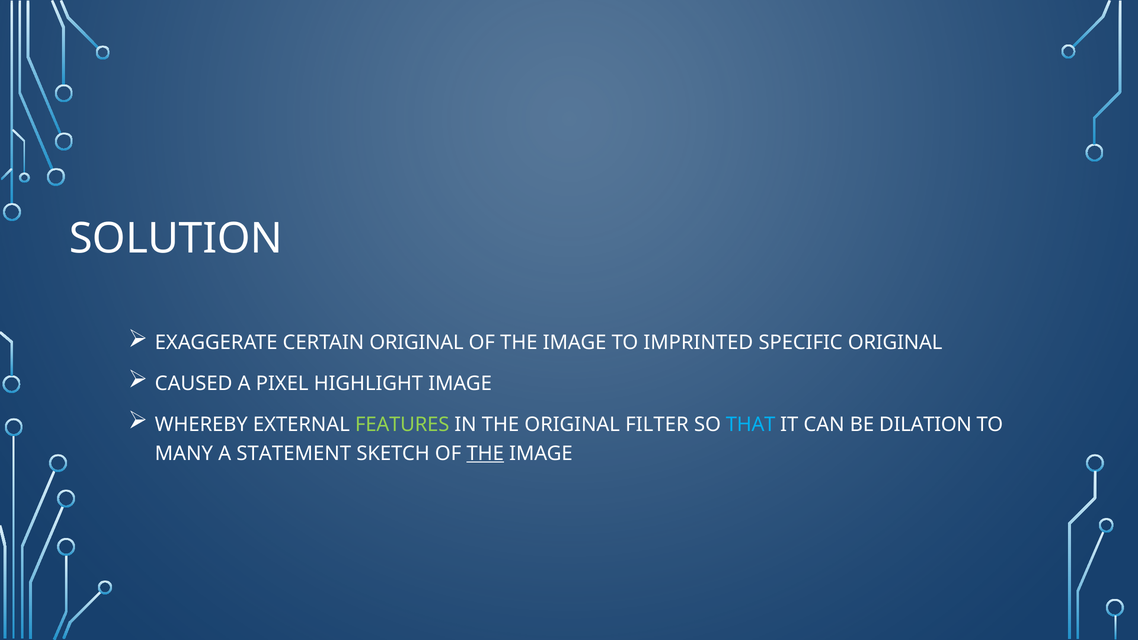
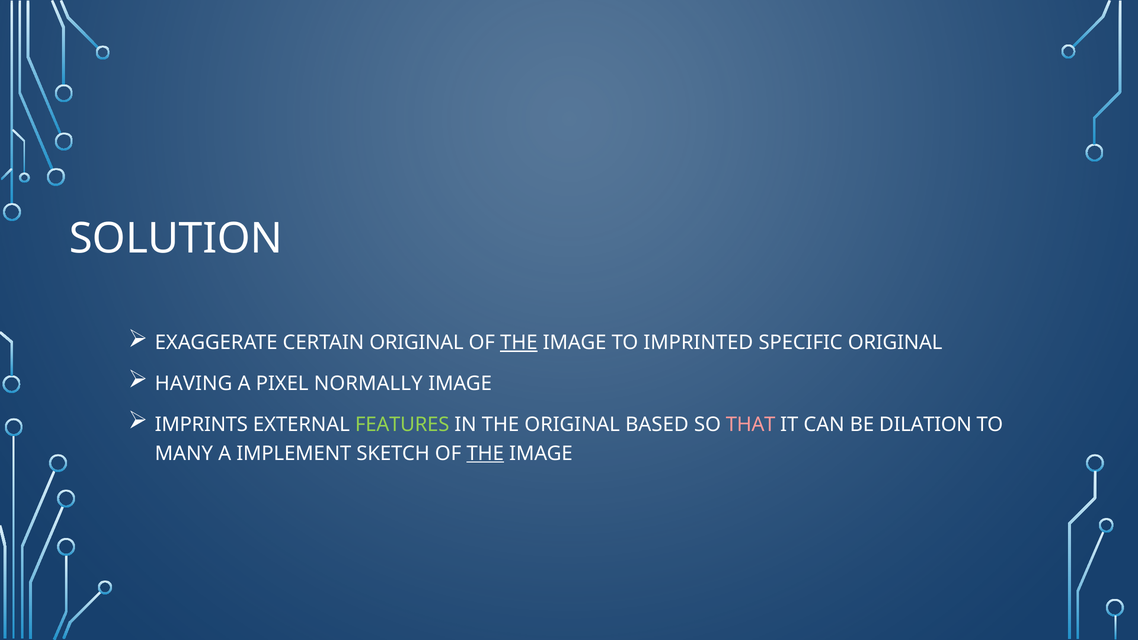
THE underline: none -> present (519, 343)
CAUSED: CAUSED -> HAVING (194, 384)
HIGHLIGHT: HIGHLIGHT -> NORMALLY (368, 384)
WHEREBY: WHEREBY -> IMPRINTS (201, 424)
FILTER: FILTER -> BASED (657, 424)
THAT colour: light blue -> pink (751, 424)
STATEMENT: STATEMENT -> IMPLEMENT (294, 453)
